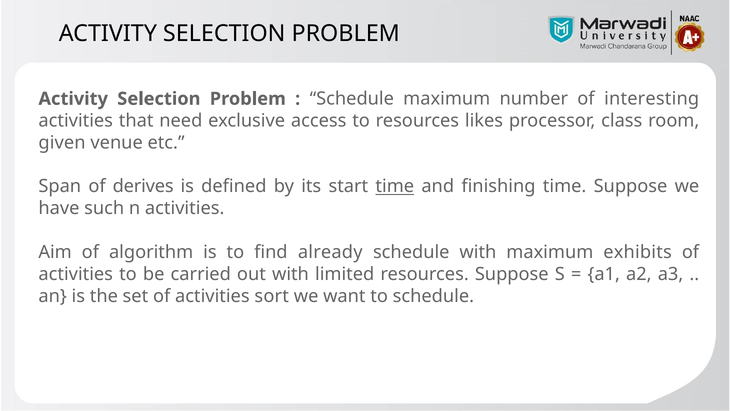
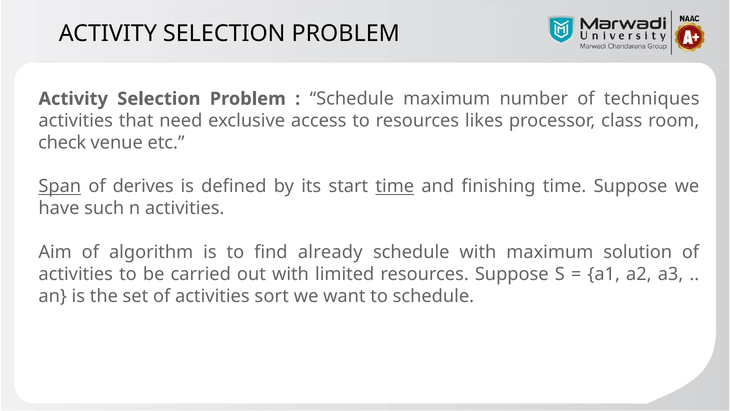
interesting: interesting -> techniques (652, 99)
given: given -> check (62, 143)
Span underline: none -> present (60, 186)
exhibits: exhibits -> solution (638, 252)
